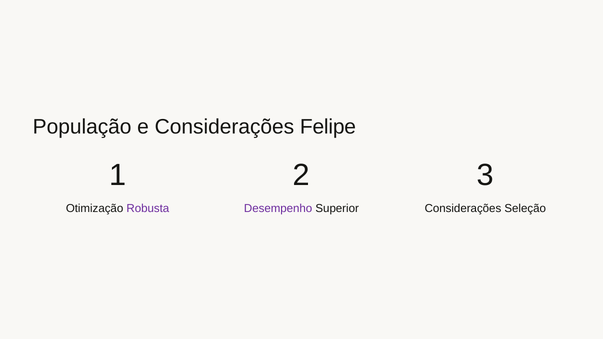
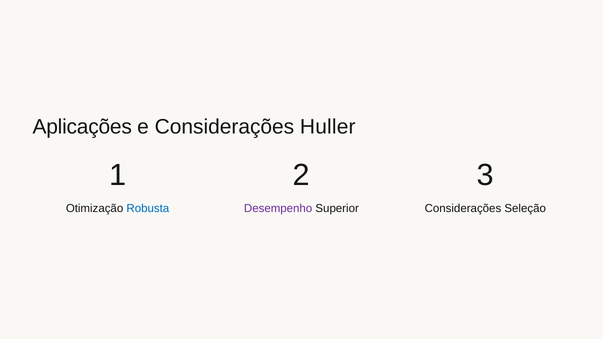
População: População -> Aplicações (82, 127)
Felipe: Felipe -> Huller (328, 127)
Robusta colour: purple -> blue (148, 208)
